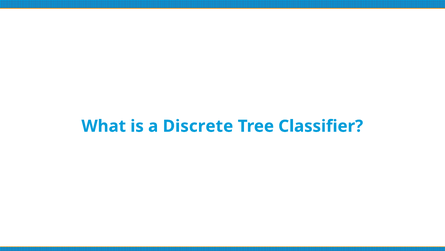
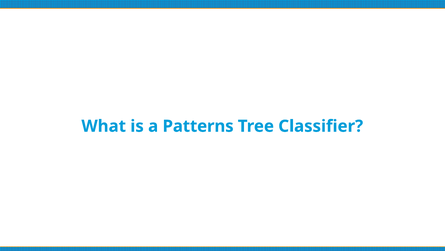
Discrete: Discrete -> Patterns (198, 126)
